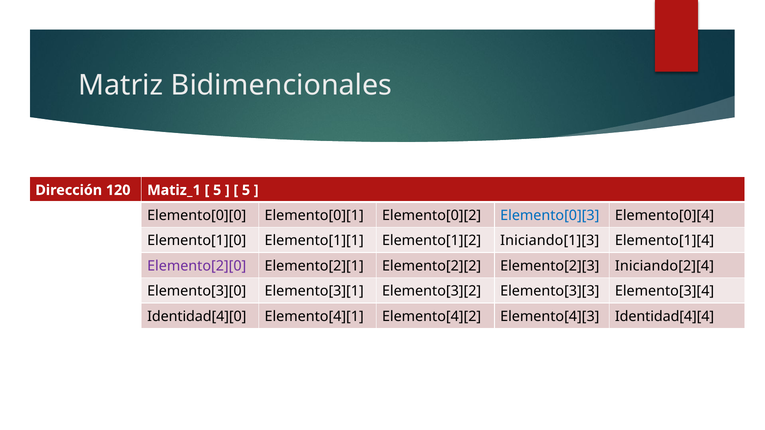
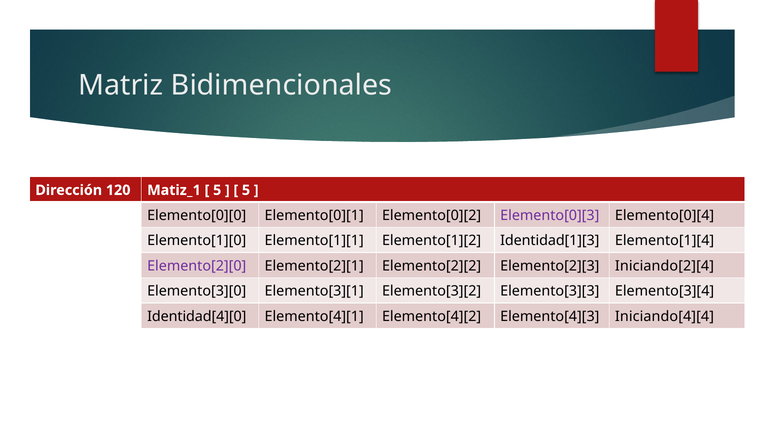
Elemento[0][3 colour: blue -> purple (550, 216)
Iniciando[1][3: Iniciando[1][3 -> Identidad[1][3 (550, 241)
Identidad[4][4: Identidad[4][4 -> Iniciando[4][4 (664, 317)
